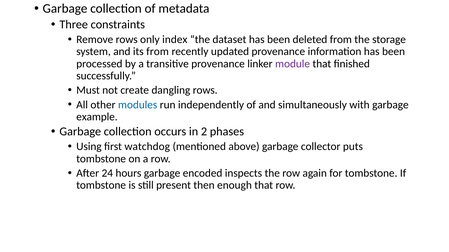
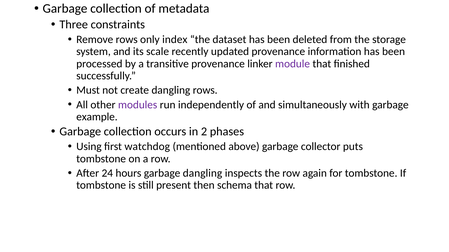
its from: from -> scale (158, 52)
modules colour: blue -> purple (138, 105)
garbage encoded: encoded -> dangling (203, 173)
enough: enough -> schema (235, 186)
